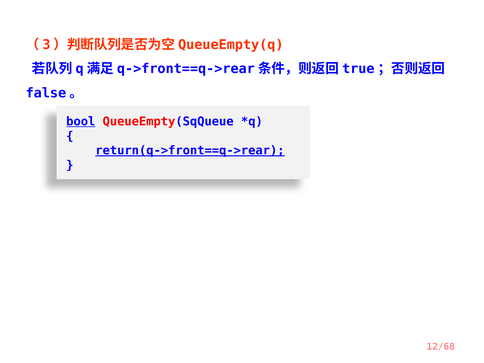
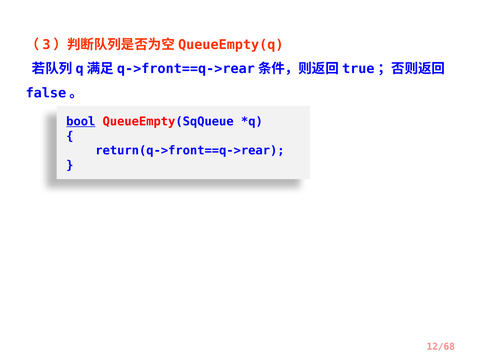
return(q->front==q->rear underline: present -> none (190, 151)
